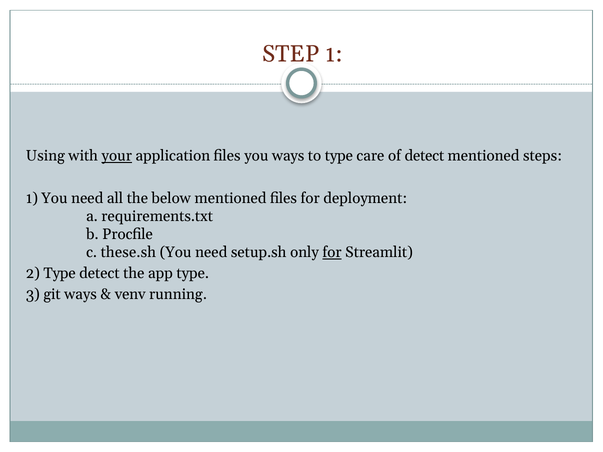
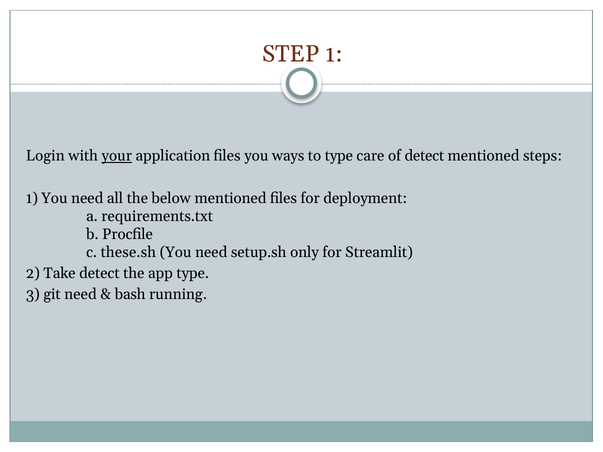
Using: Using -> Login (45, 156)
for underline: present -> none (332, 252)
2 Type: Type -> Take (60, 274)
git ways: ways -> need (80, 295)
venv: venv -> bash (130, 295)
